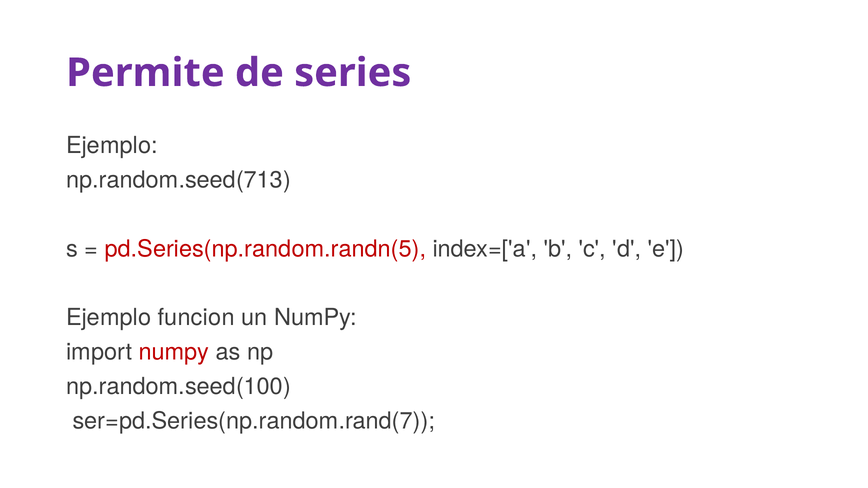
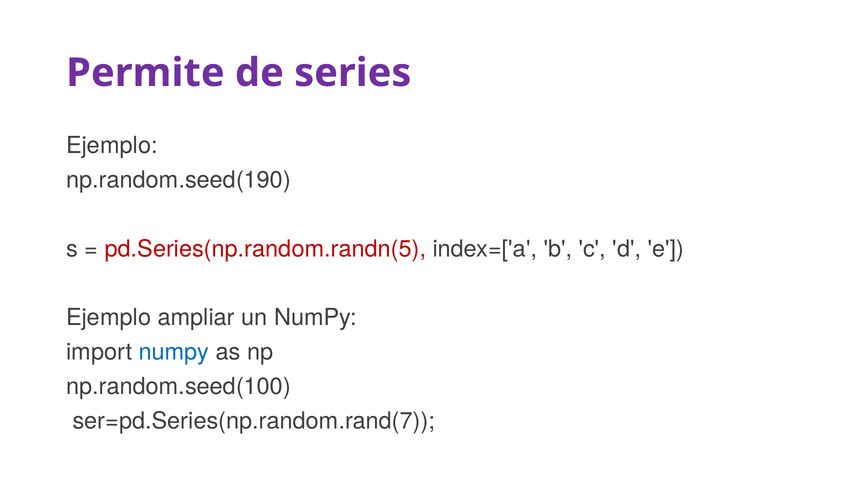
np.random.seed(713: np.random.seed(713 -> np.random.seed(190 (179, 180)
funcion: funcion -> ampliar (196, 318)
numpy colour: red -> blue (174, 352)
